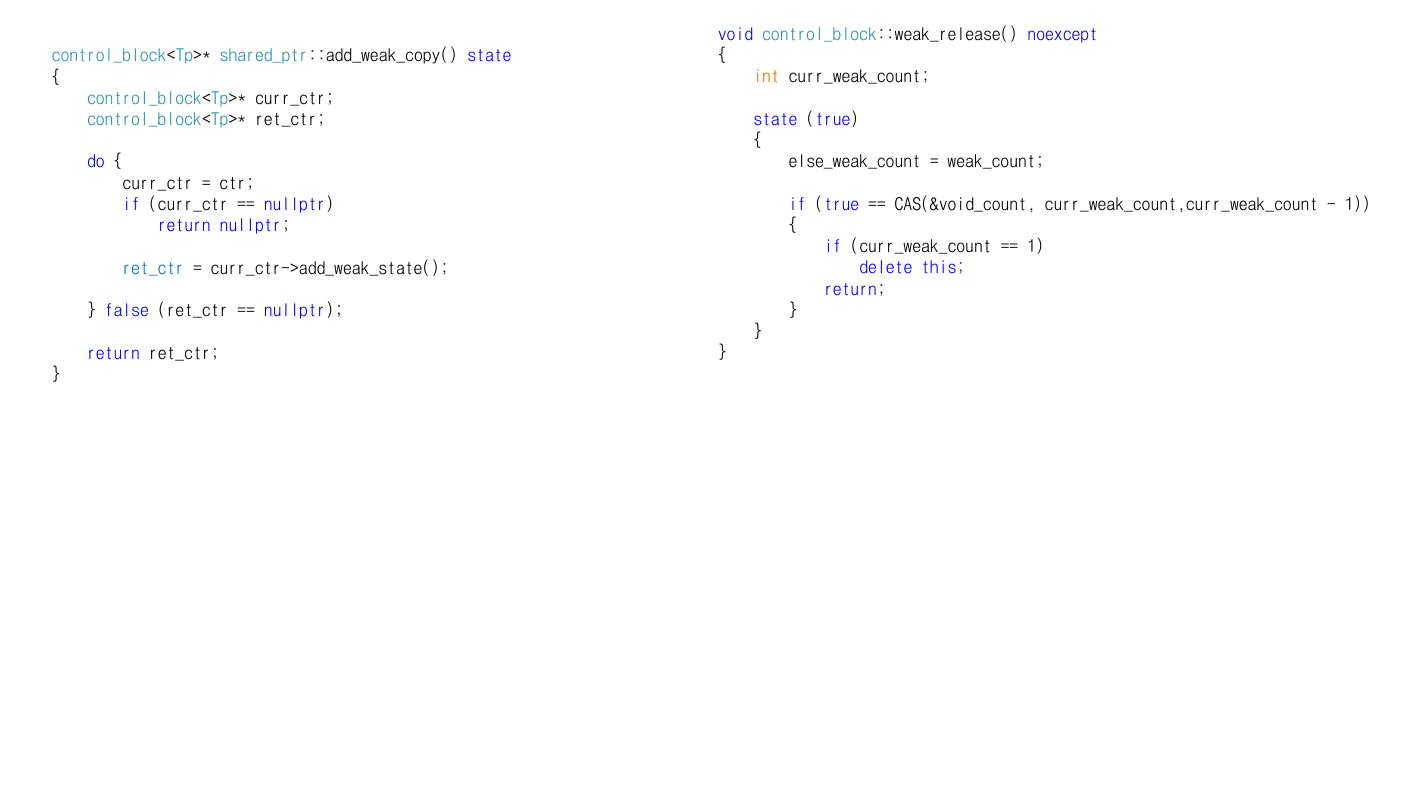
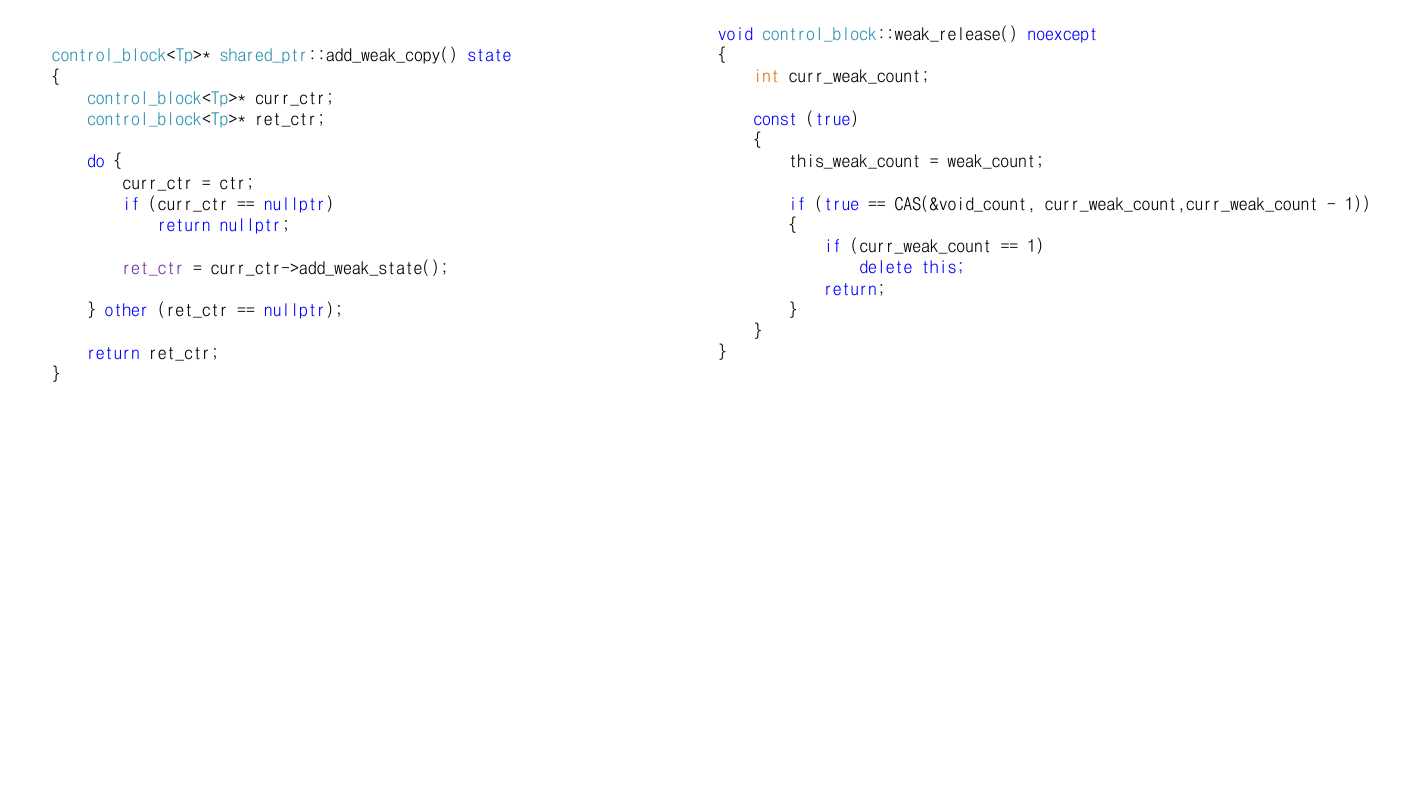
state: state -> const (775, 119)
else_weak_count: else_weak_count -> this_weak_count (855, 162)
ret_ctr colour: blue -> purple (153, 268)
false: false -> other (127, 311)
